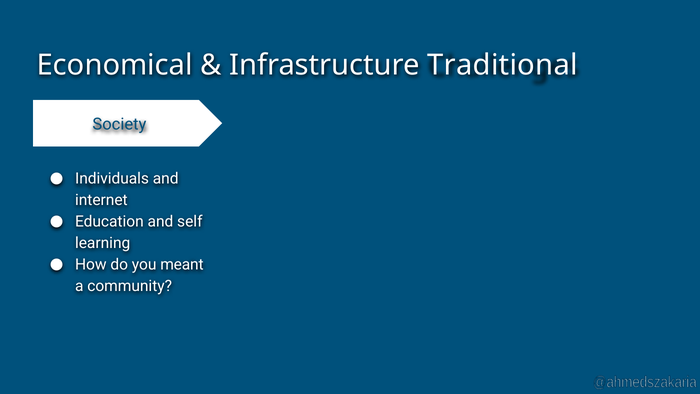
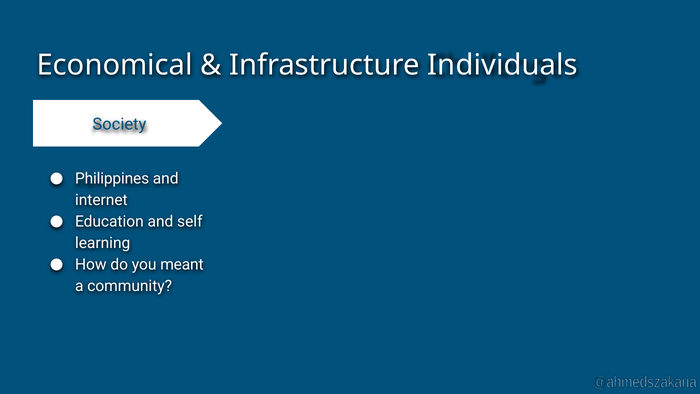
Traditional: Traditional -> Individuals (503, 65)
Individuals: Individuals -> Philippines (112, 179)
